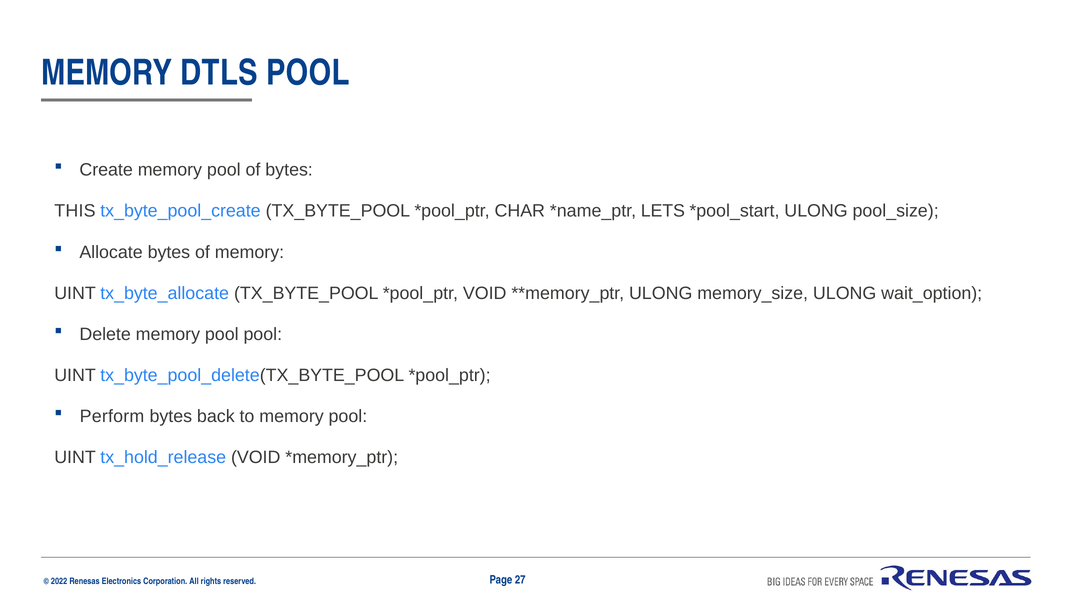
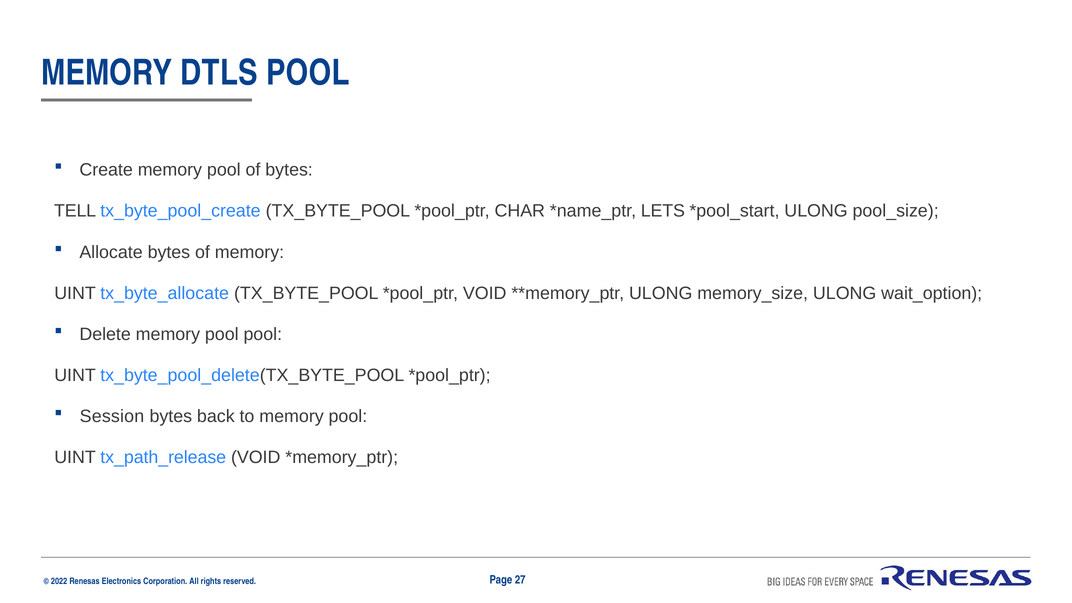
THIS: THIS -> TELL (75, 211)
Perform: Perform -> Session (112, 416)
tx_hold_release: tx_hold_release -> tx_path_release (163, 457)
